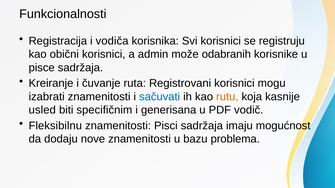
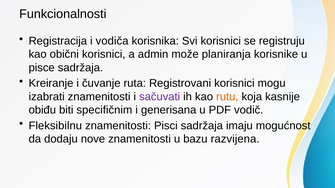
odabranih: odabranih -> planiranja (226, 54)
sačuvati colour: blue -> purple (160, 97)
usled: usled -> obiđu (42, 110)
problema: problema -> razvijena (235, 139)
